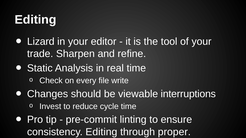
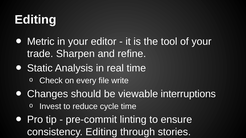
Lizard: Lizard -> Metric (41, 42)
proper: proper -> stories (174, 132)
